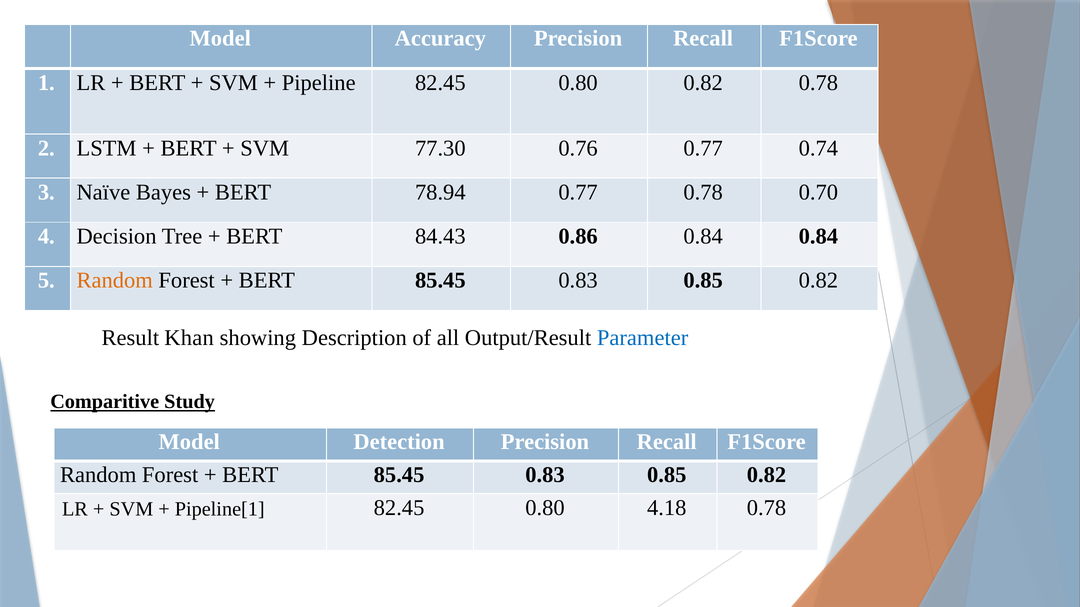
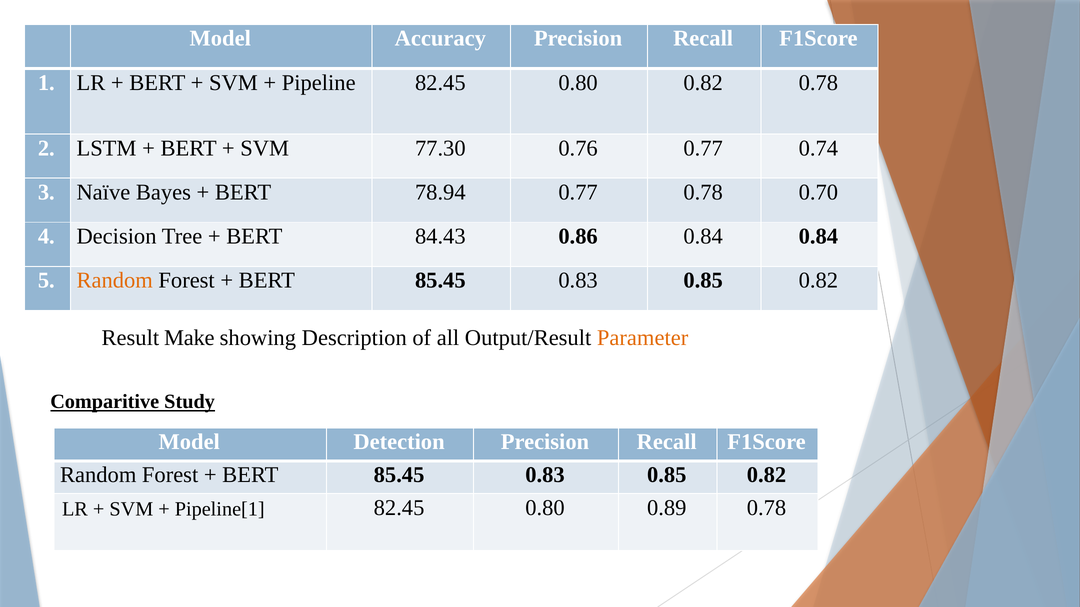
Khan: Khan -> Make (189, 338)
Parameter colour: blue -> orange (643, 338)
4.18: 4.18 -> 0.89 (667, 508)
